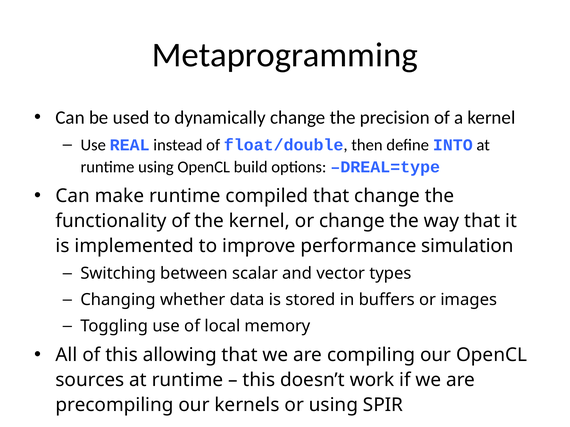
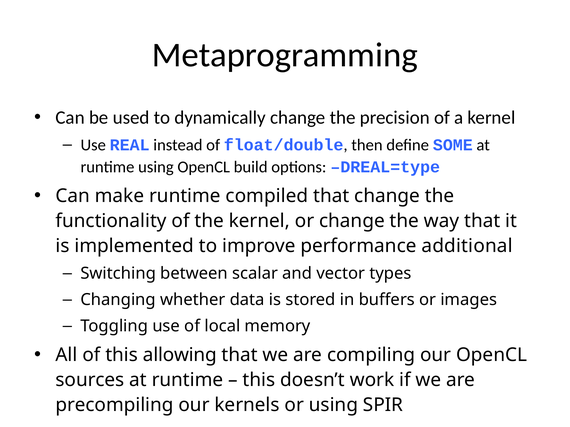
INTO: INTO -> SOME (453, 145)
simulation: simulation -> additional (467, 246)
